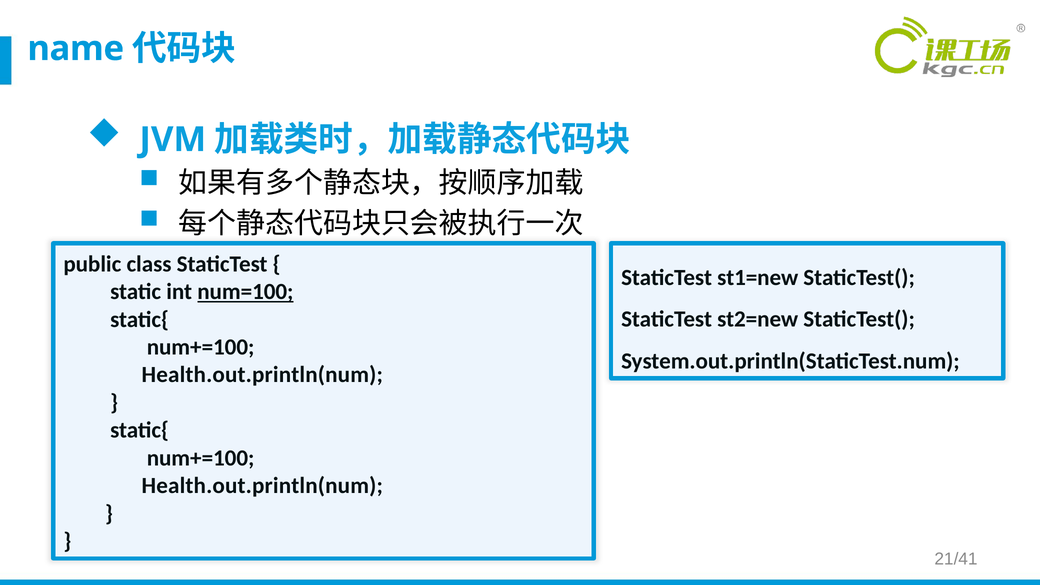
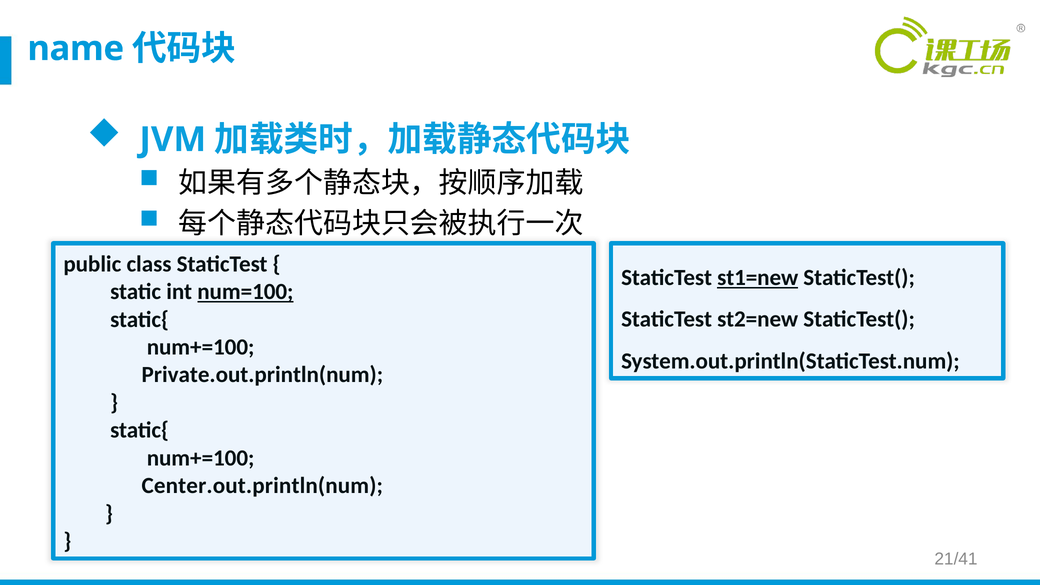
st1=new underline: none -> present (758, 278)
Health.out.println(num: Health.out.println(num -> Private.out.println(num (262, 375)
Health.out.println(num: Health.out.println(num -> Center.out.println(num (262, 486)
